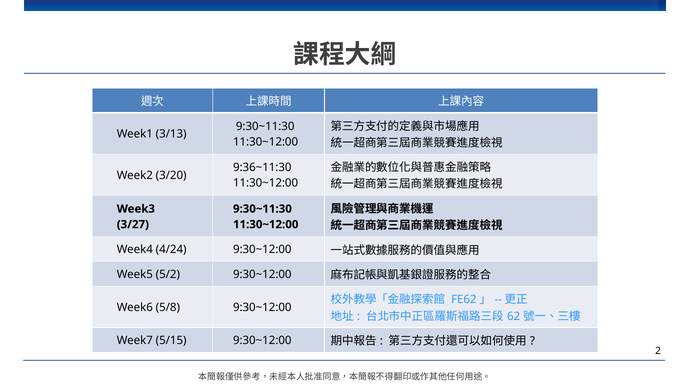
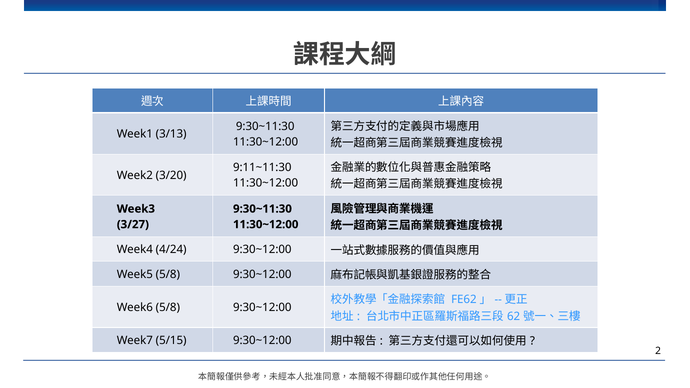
9:36~11:30: 9:36~11:30 -> 9:11~11:30 (262, 168)
Week5 5/2: 5/2 -> 5/8 (168, 274)
